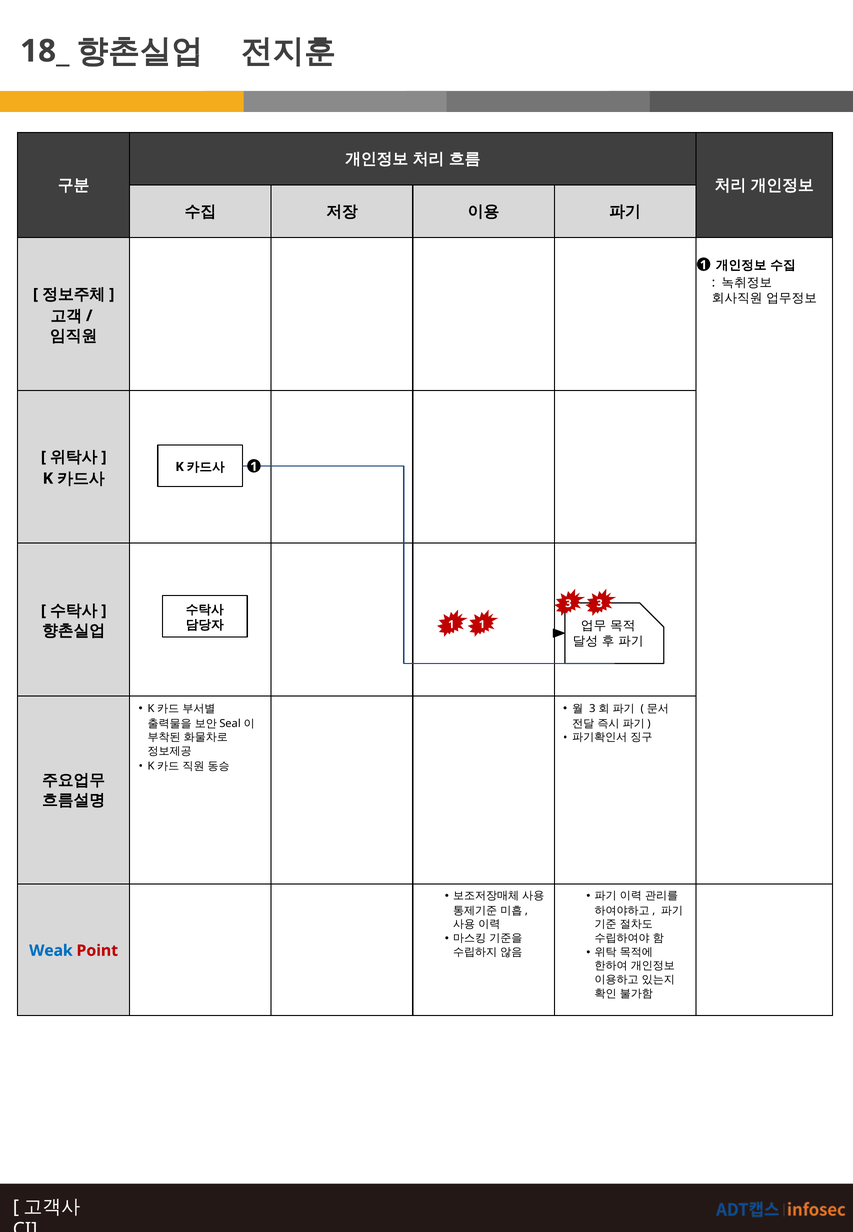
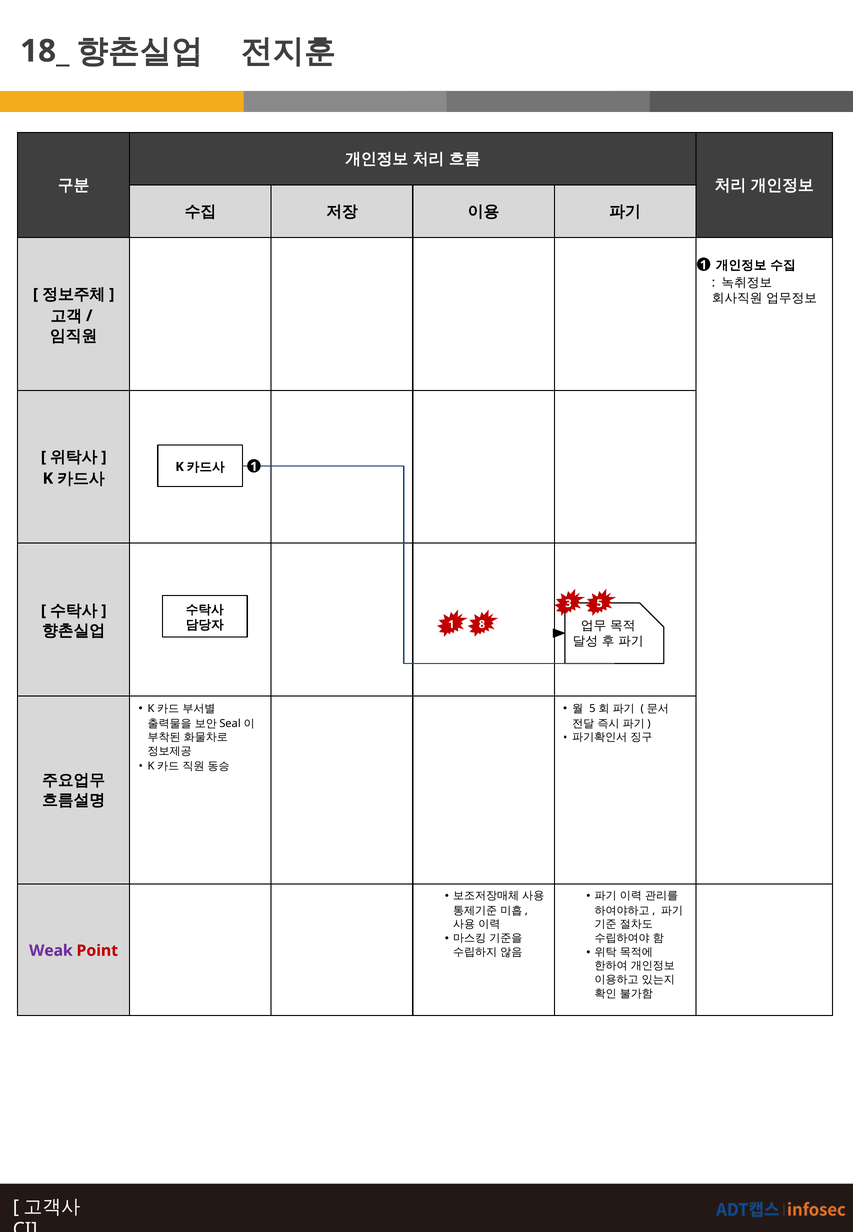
3 3: 3 -> 5 (600, 604)
1 1: 1 -> 8 (482, 624)
3: 3 -> 5 (592, 709)
Weak colour: blue -> purple (51, 951)
